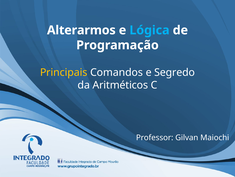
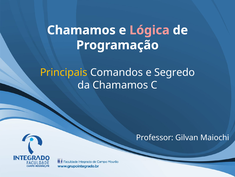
Alterarmos: Alterarmos -> Chamamos (81, 30)
Lógica colour: light blue -> pink (149, 30)
da Aritméticos: Aritméticos -> Chamamos (120, 85)
